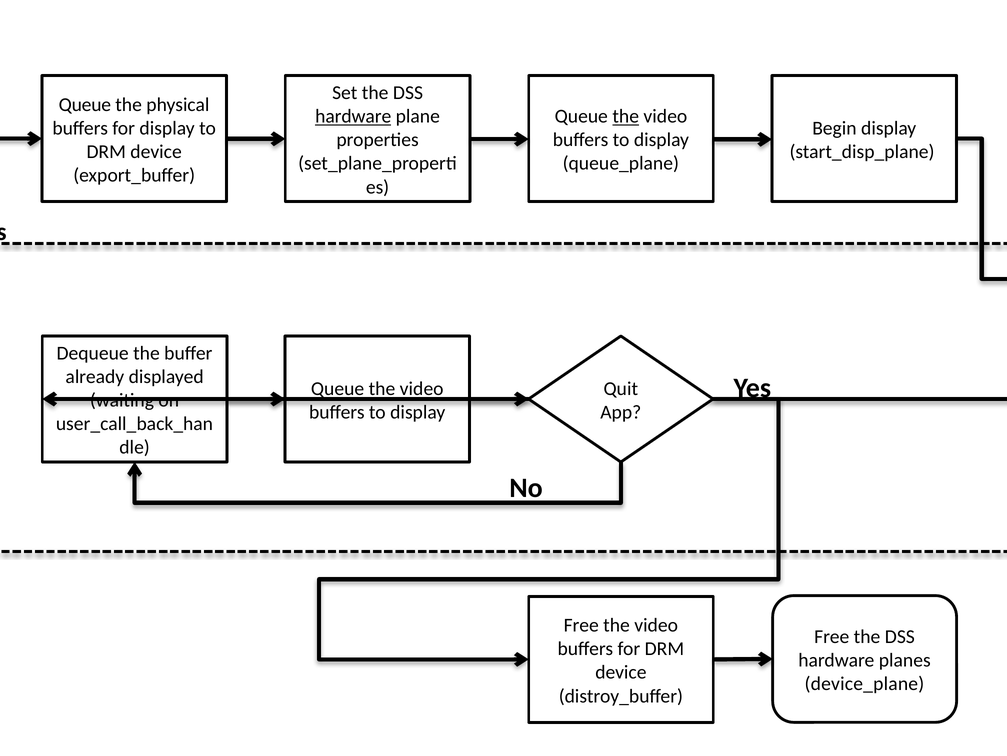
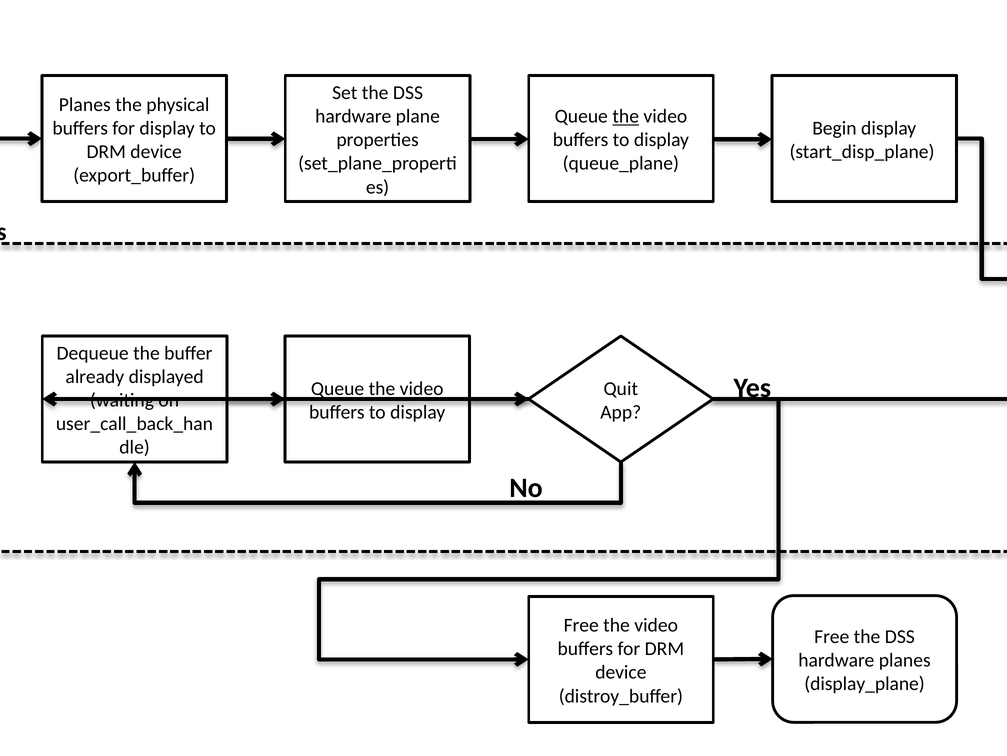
Queue: Queue -> Planes (85, 105)
hardware underline: present -> none (353, 116)
device_plane: device_plane -> display_plane (865, 683)
